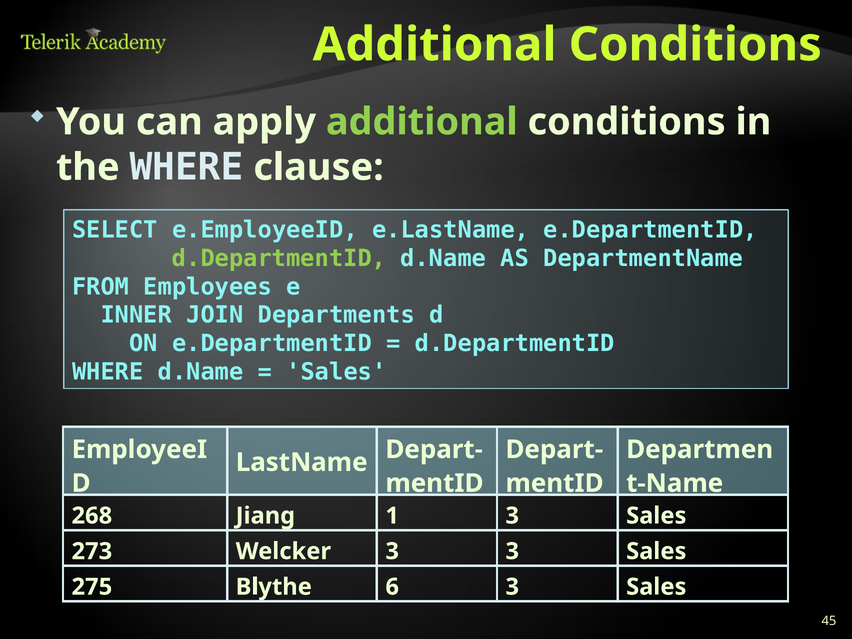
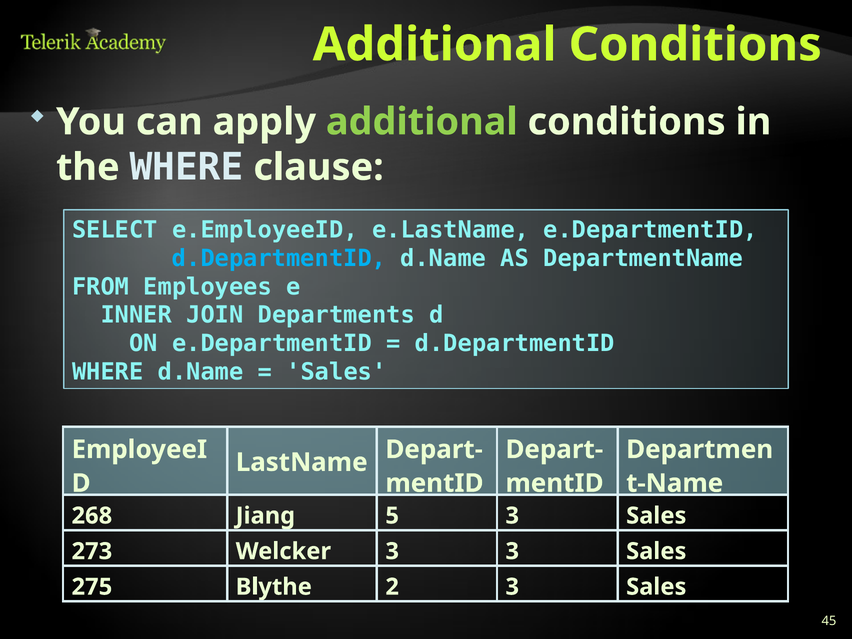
d.DepartmentID colour: light green -> light blue (279, 258)
1: 1 -> 5 (392, 516)
6: 6 -> 2 (392, 587)
